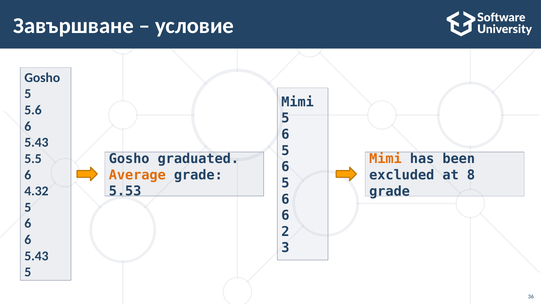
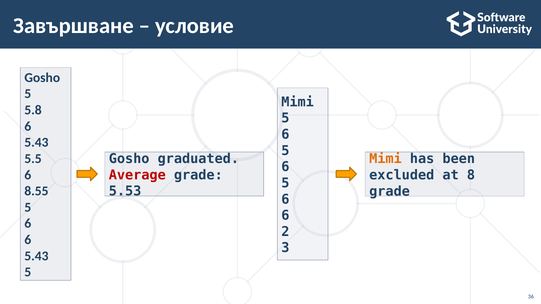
5.6: 5.6 -> 5.8 (33, 110)
Average colour: orange -> red (137, 175)
4.32: 4.32 -> 8.55 (36, 191)
